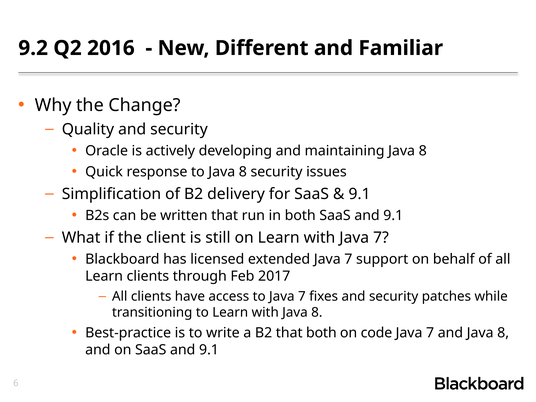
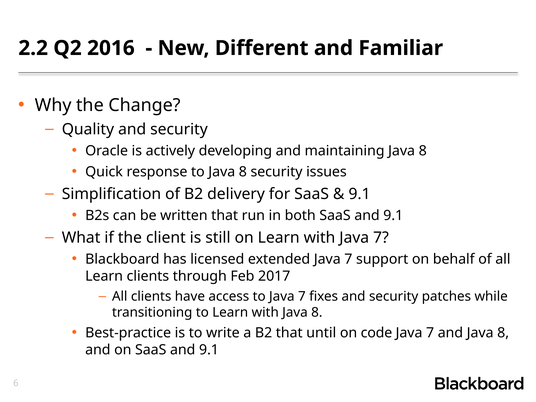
9.2: 9.2 -> 2.2 (33, 48)
that both: both -> until (321, 333)
